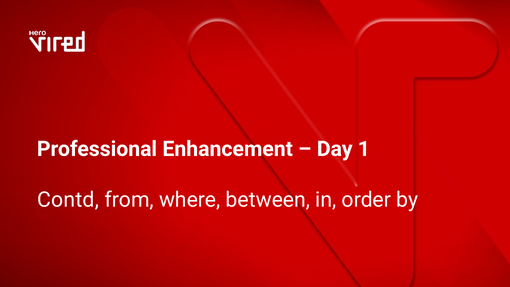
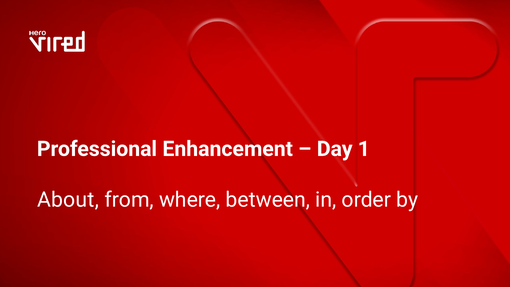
Contd: Contd -> About (68, 200)
